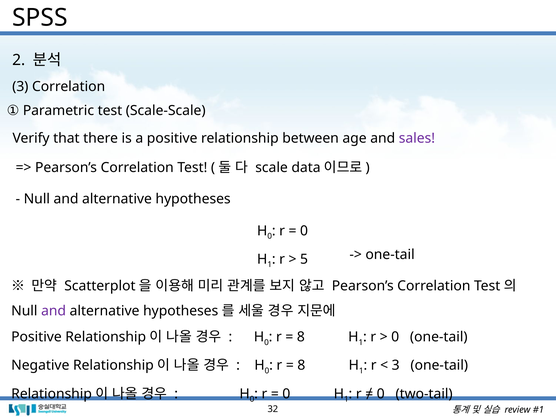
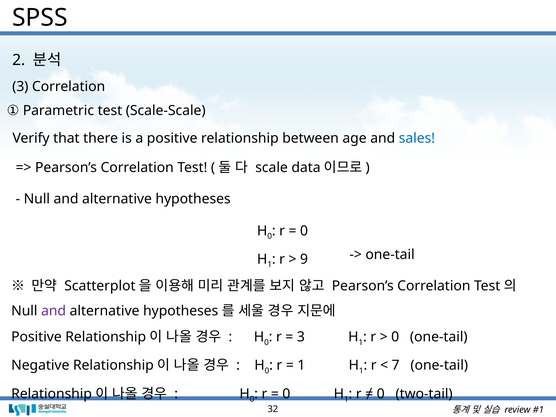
sales colour: purple -> blue (417, 138)
5: 5 -> 9 (304, 259)
8: 8 -> 3 (301, 337)
8: 8 -> 1 (301, 365)
3: 3 -> 7 (396, 365)
